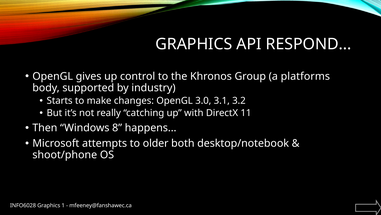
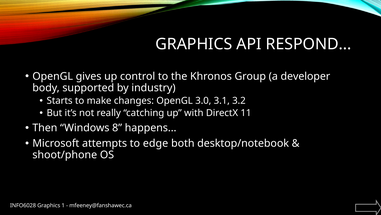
platforms: platforms -> developer (305, 76)
older: older -> edge (156, 143)
